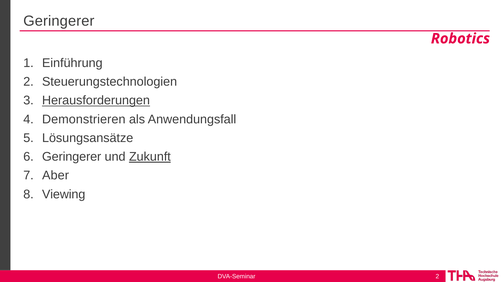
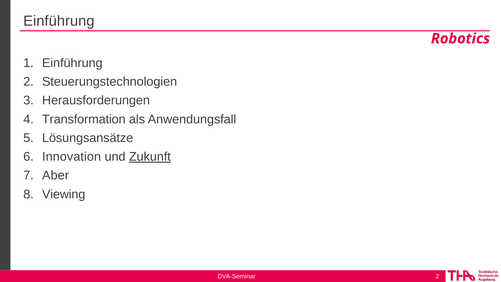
Geringerer: Geringerer -> Einführung (59, 21)
Herausforderungen underline: present -> none (96, 100)
Demonstrieren: Demonstrieren -> Transformation (84, 119)
Geringerer: Geringerer -> Innovation (72, 157)
